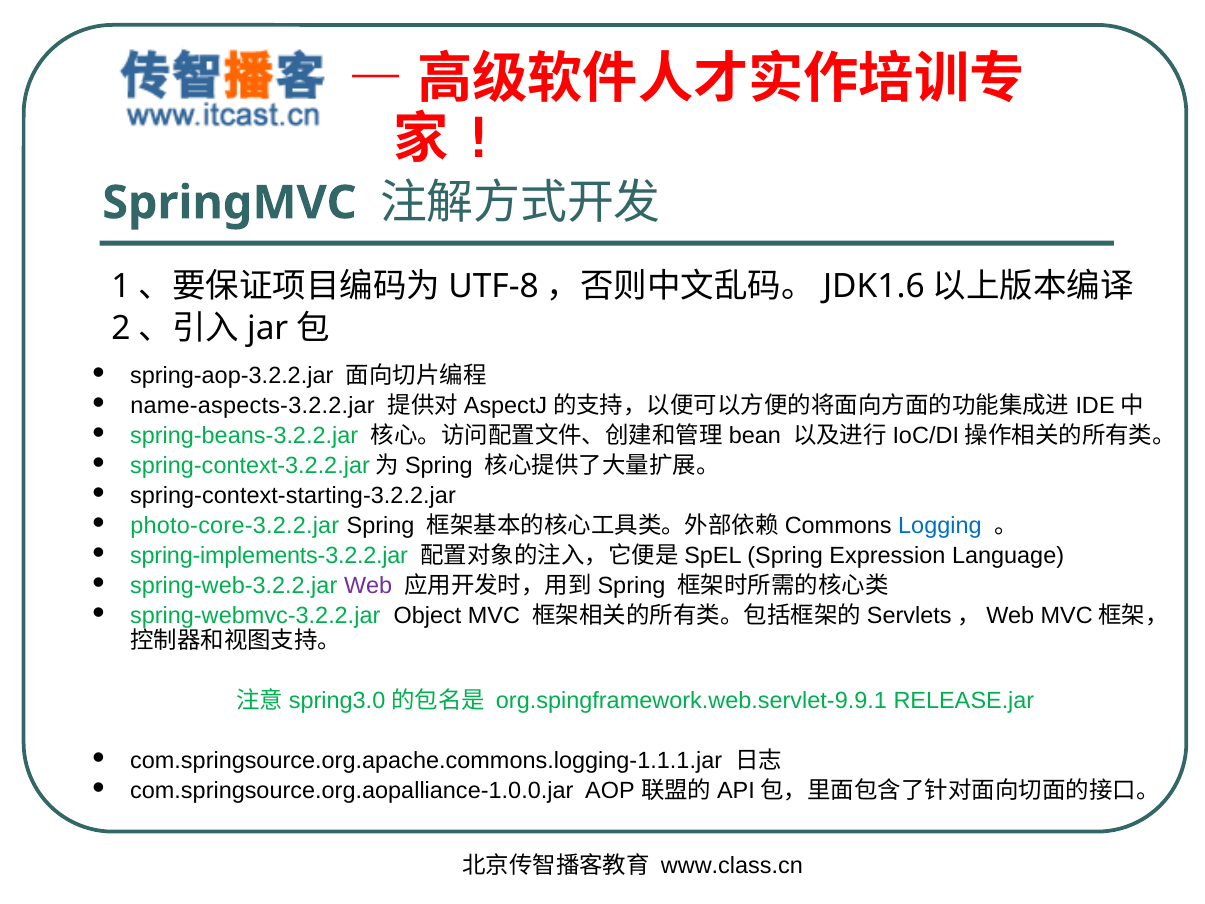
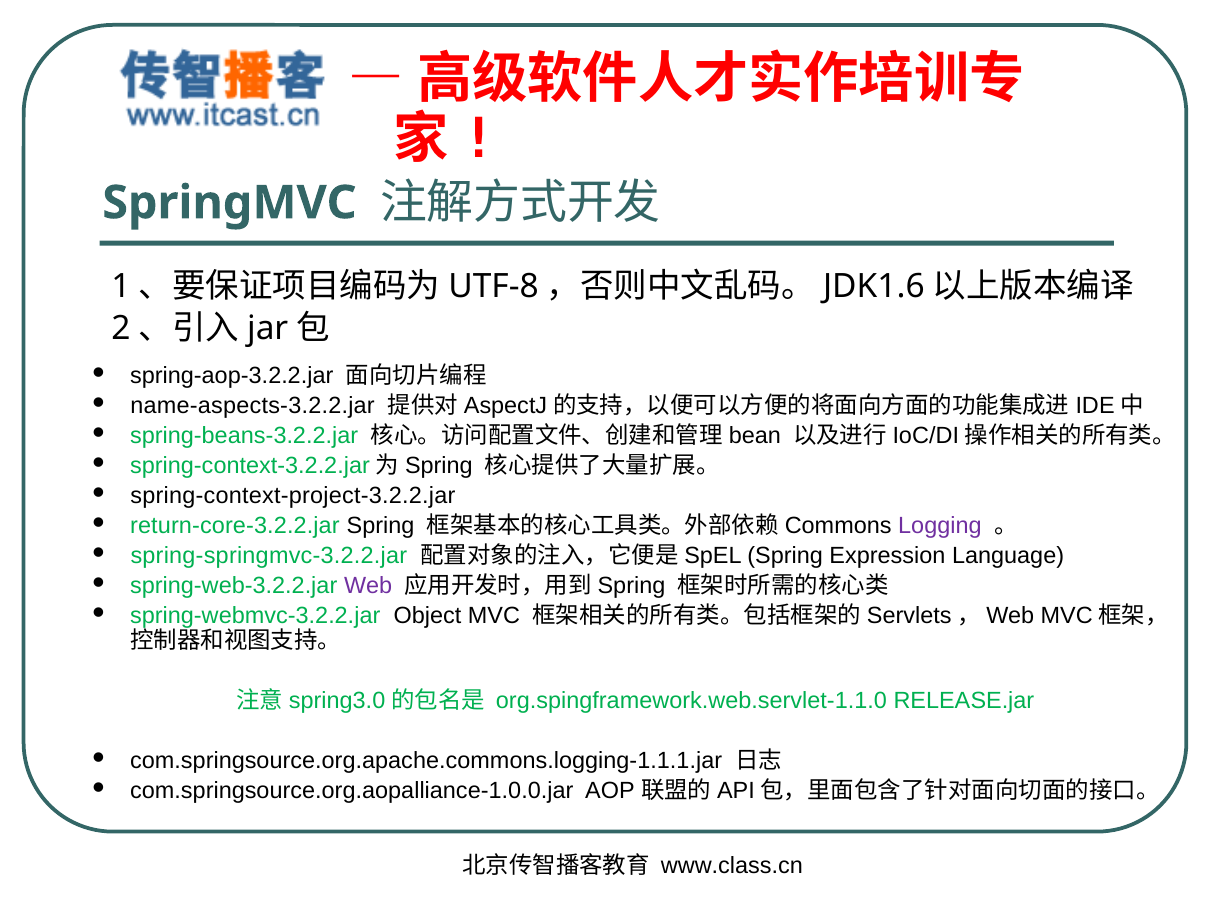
spring-context-starting-3.2.2.jar: spring-context-starting-3.2.2.jar -> spring-context-project-3.2.2.jar (293, 496)
photo-core-3.2.2.jar: photo-core-3.2.2.jar -> return-core-3.2.2.jar (235, 526)
Logging colour: blue -> purple (940, 526)
spring-implements-3.2.2.jar: spring-implements-3.2.2.jar -> spring-springmvc-3.2.2.jar (269, 556)
org.spingframework.web.servlet-9.9.1: org.spingframework.web.servlet-9.9.1 -> org.spingframework.web.servlet-1.1.0 (691, 701)
